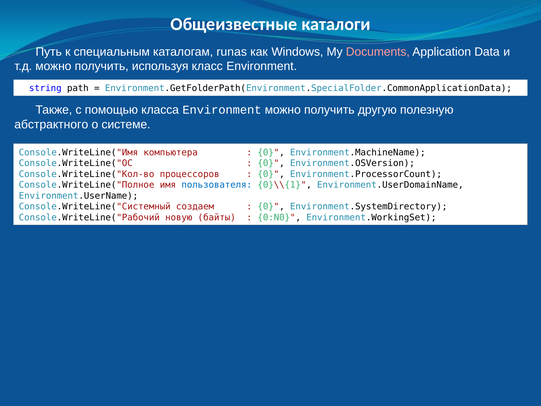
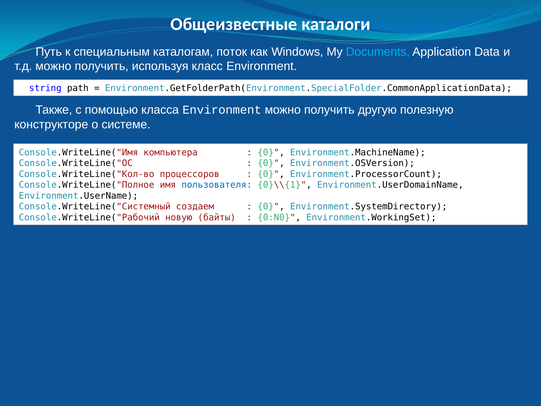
runas: runas -> поток (232, 52)
Documents colour: pink -> light blue (378, 52)
абстрактного: абстрактного -> конструкторе (51, 124)
